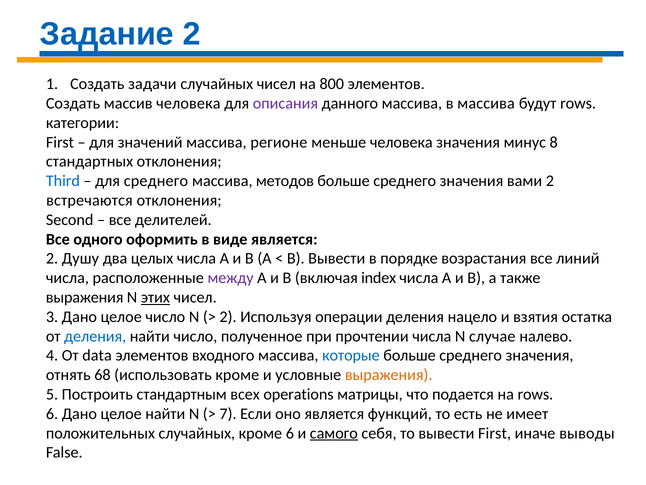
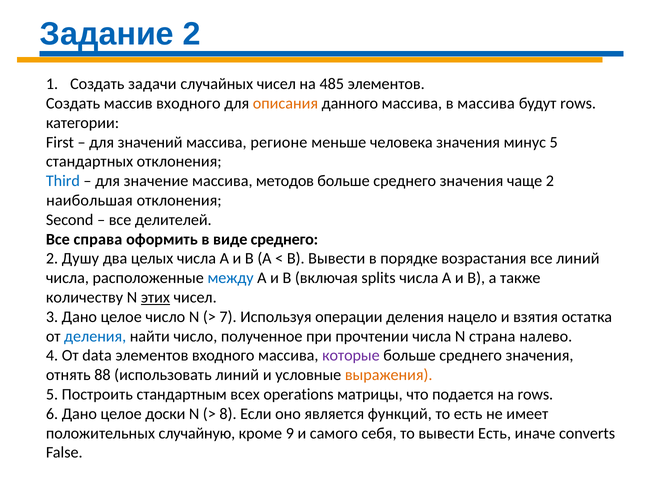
800: 800 -> 485 (332, 84)
массив человека: человека -> входного (188, 103)
описания colour: purple -> orange (285, 103)
минус 8: 8 -> 5 (554, 142)
для среднего: среднего -> значение (156, 181)
вами: вами -> чаще (525, 181)
встречаются: встречаются -> наибольшая (89, 200)
одного: одного -> справа (98, 239)
виде является: является -> среднего (284, 239)
между colour: purple -> blue (231, 278)
index: index -> splits (379, 278)
выражения: выражения -> количеству (85, 297)
2: 2 -> 7 (228, 316)
случае: случае -> страна (492, 336)
которые colour: blue -> purple (351, 355)
68: 68 -> 88 (102, 375)
использовать кроме: кроме -> линий (237, 375)
целое найти: найти -> доски (165, 413)
7: 7 -> 8 (228, 413)
положительных случайных: случайных -> случайную (197, 433)
кроме 6: 6 -> 9 (290, 433)
самого underline: present -> none (334, 433)
вывести First: First -> Есть (495, 433)
выводы: выводы -> converts (587, 433)
